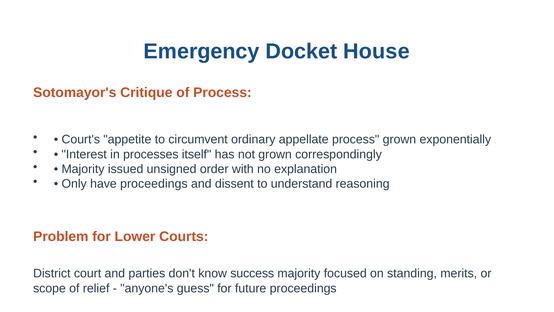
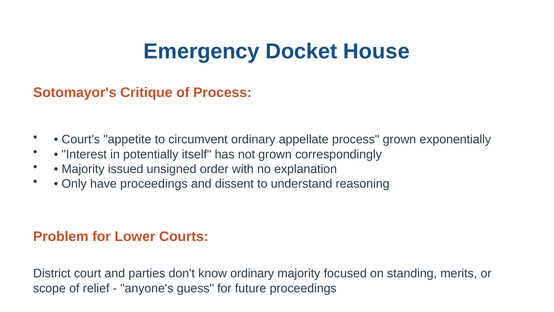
processes: processes -> potentially (151, 154)
know success: success -> ordinary (252, 273)
